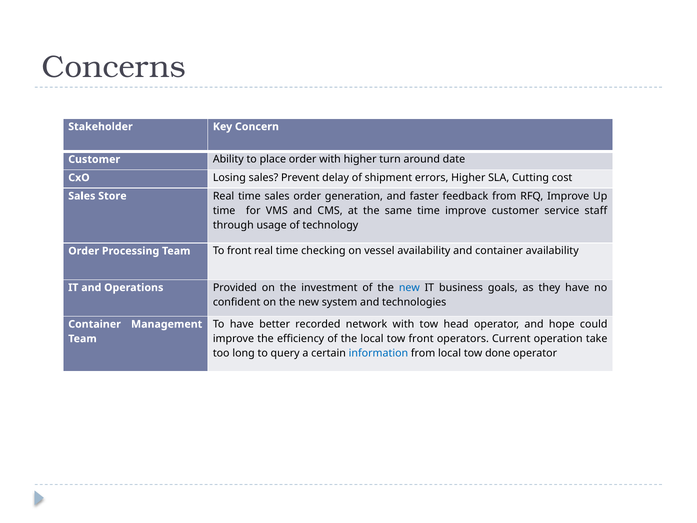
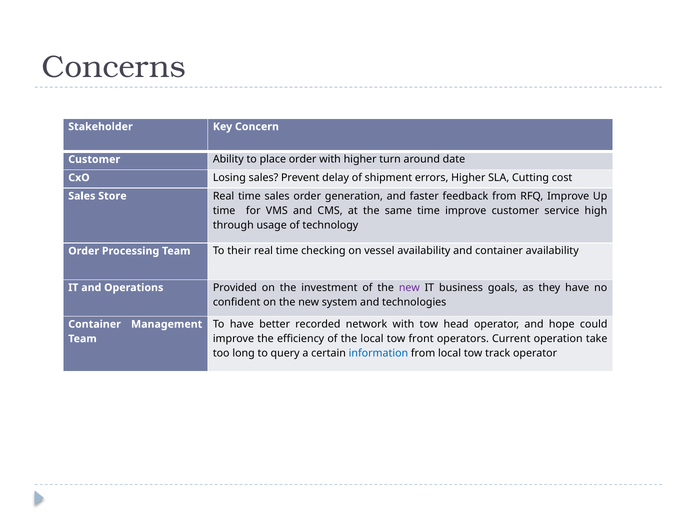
staff: staff -> high (596, 210)
To front: front -> their (239, 251)
new colour: blue -> purple (409, 287)
done: done -> track (498, 353)
